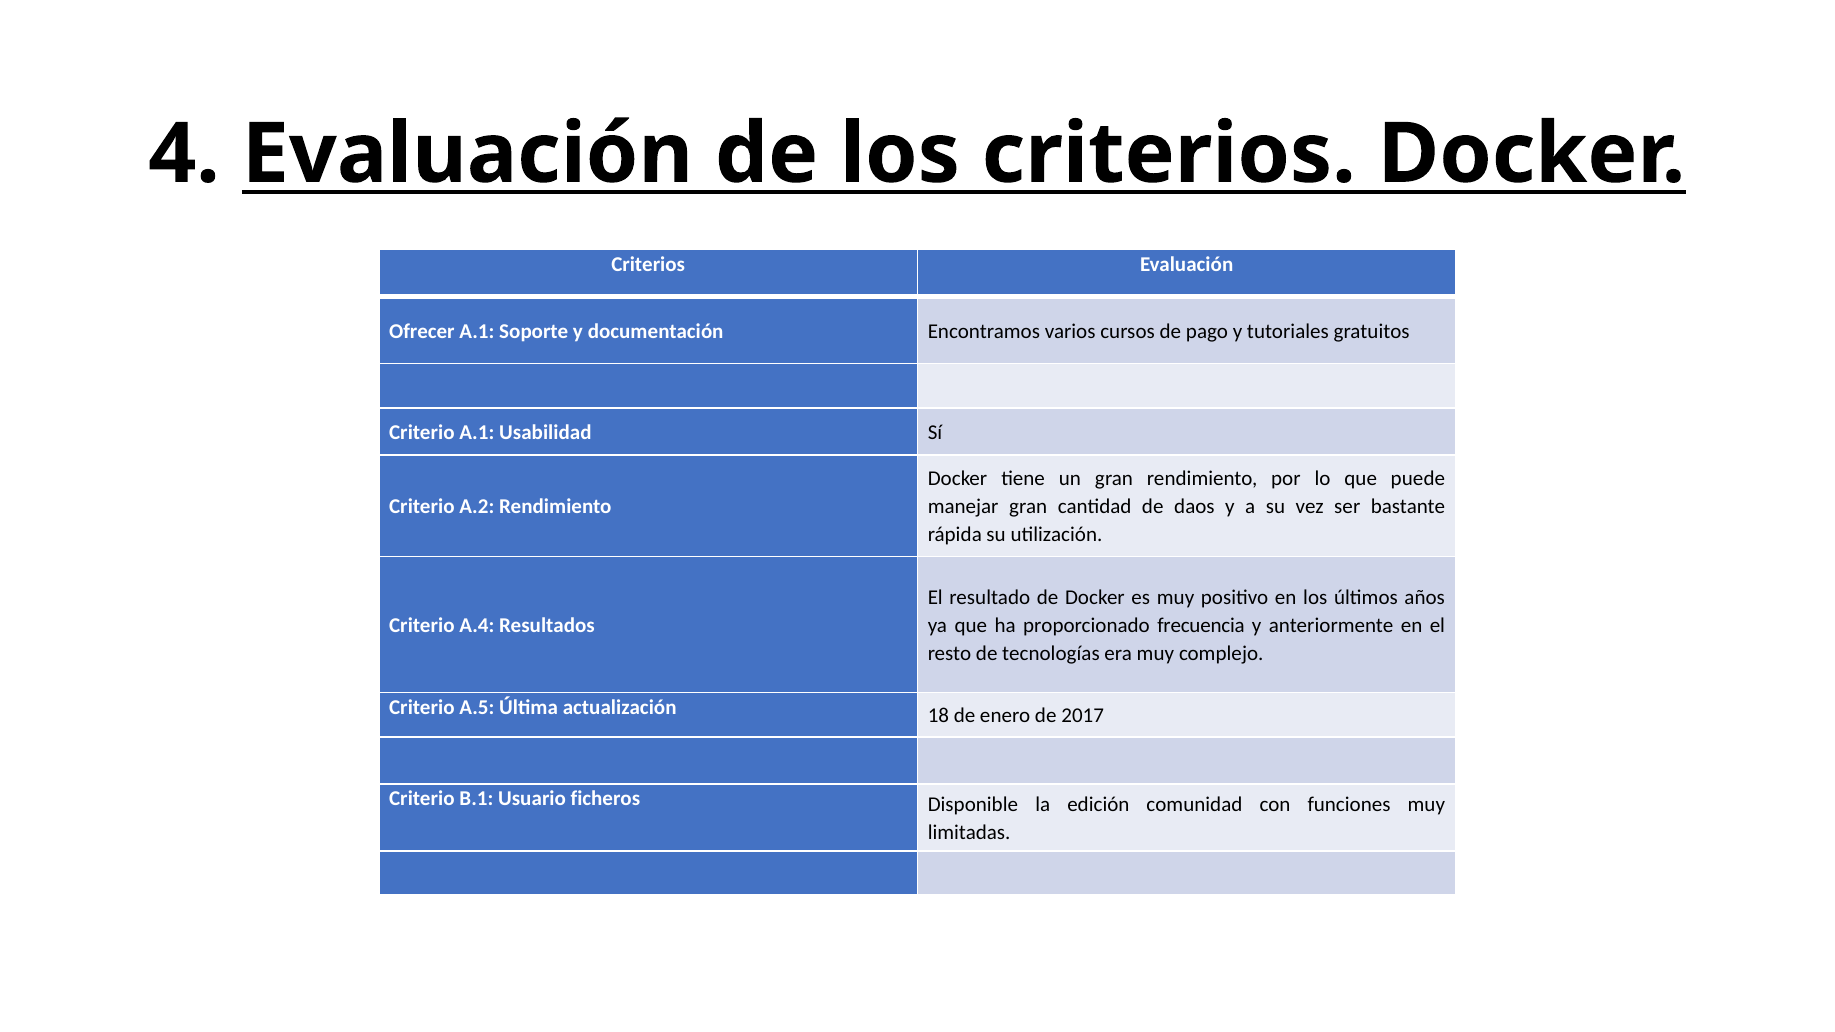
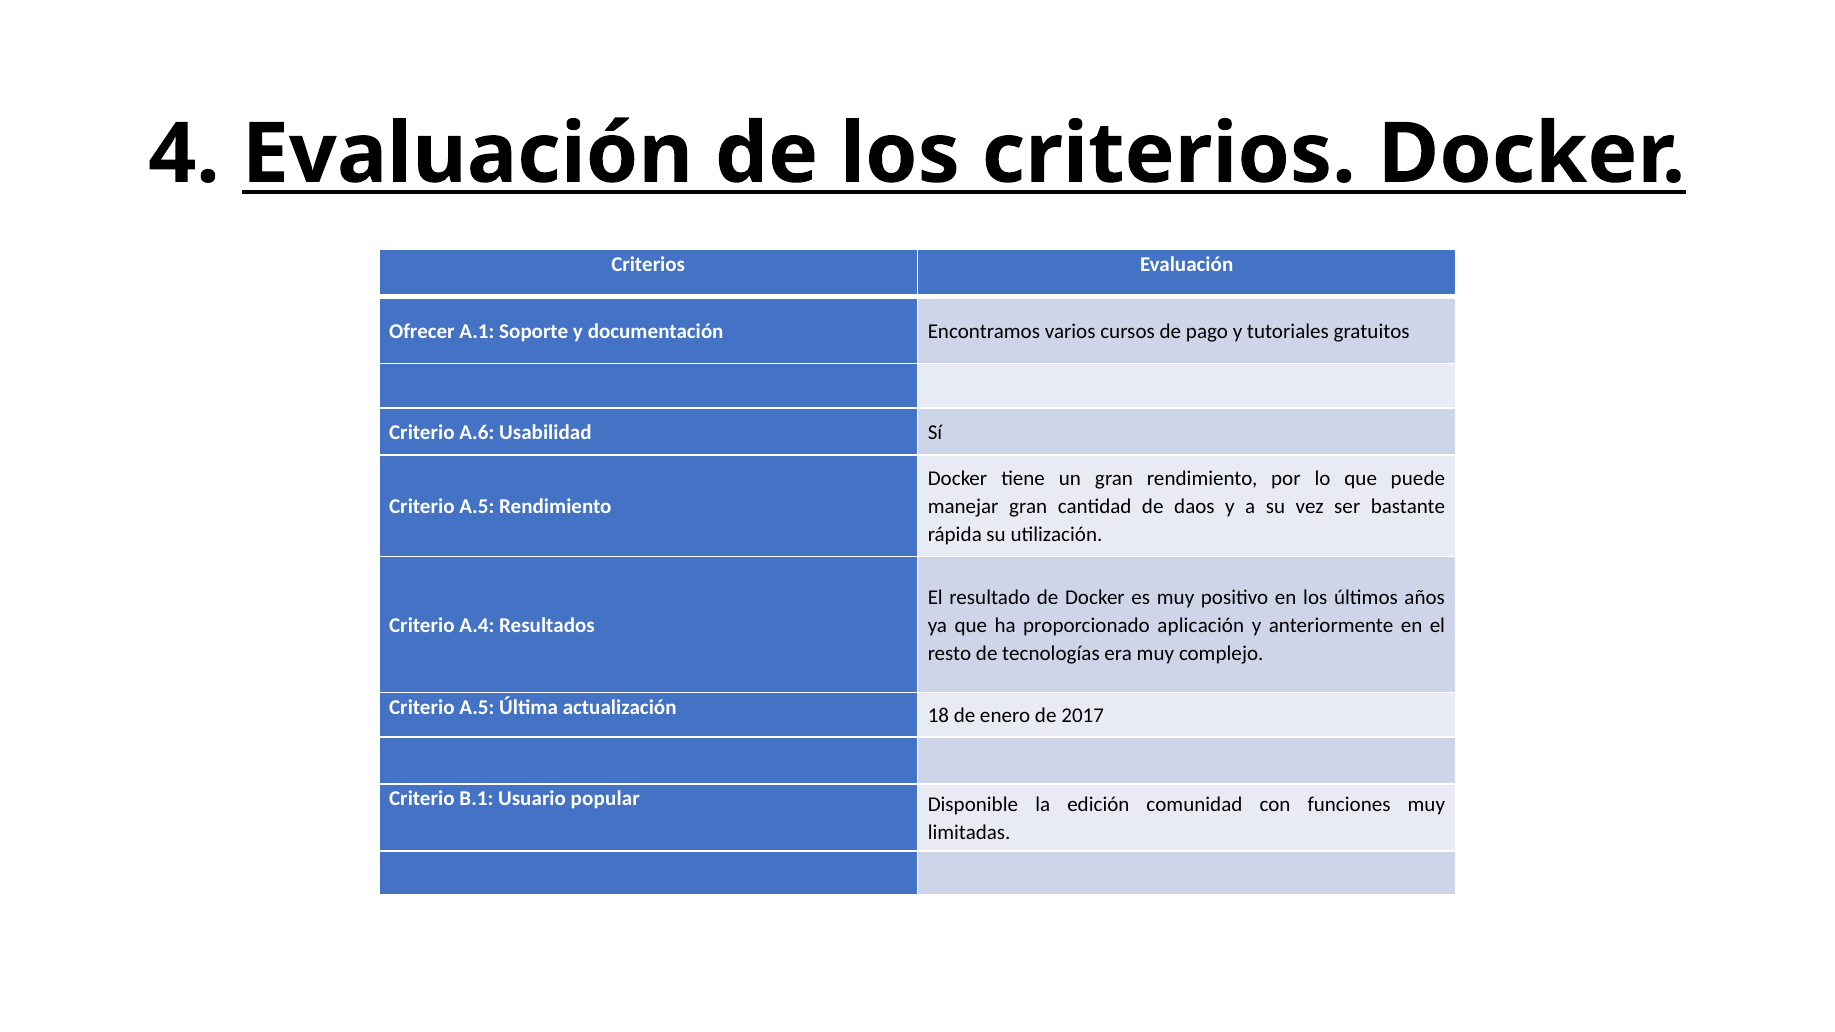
Criterio A.1: A.1 -> A.6 (477, 433)
A.2: A.2 -> A.5 (477, 507)
frecuencia: frecuencia -> aplicación (1201, 626)
ficheros: ficheros -> popular (605, 799)
